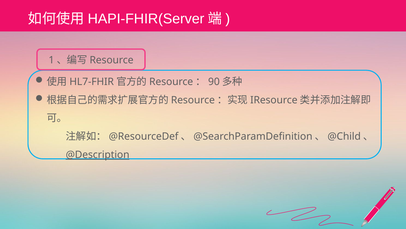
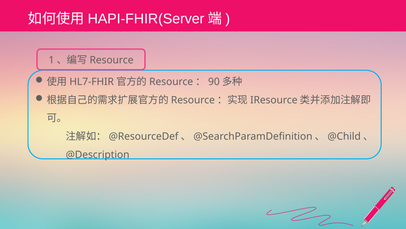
@Description underline: present -> none (98, 155)
